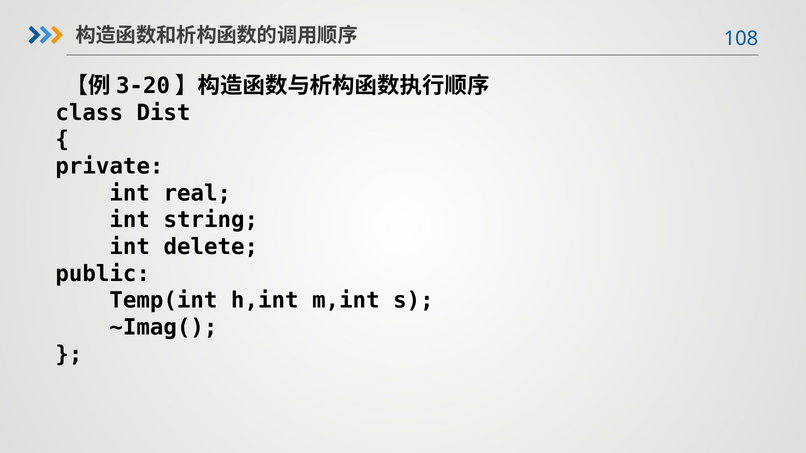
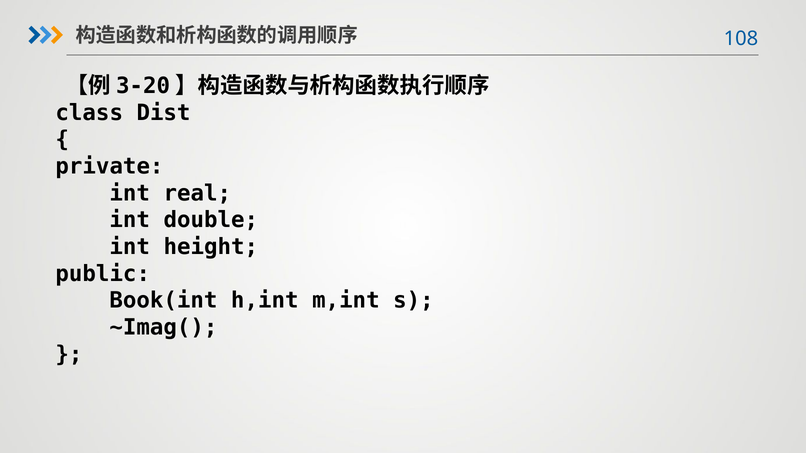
string: string -> double (211, 220)
delete: delete -> height (211, 247)
Temp(int: Temp(int -> Book(int (163, 301)
